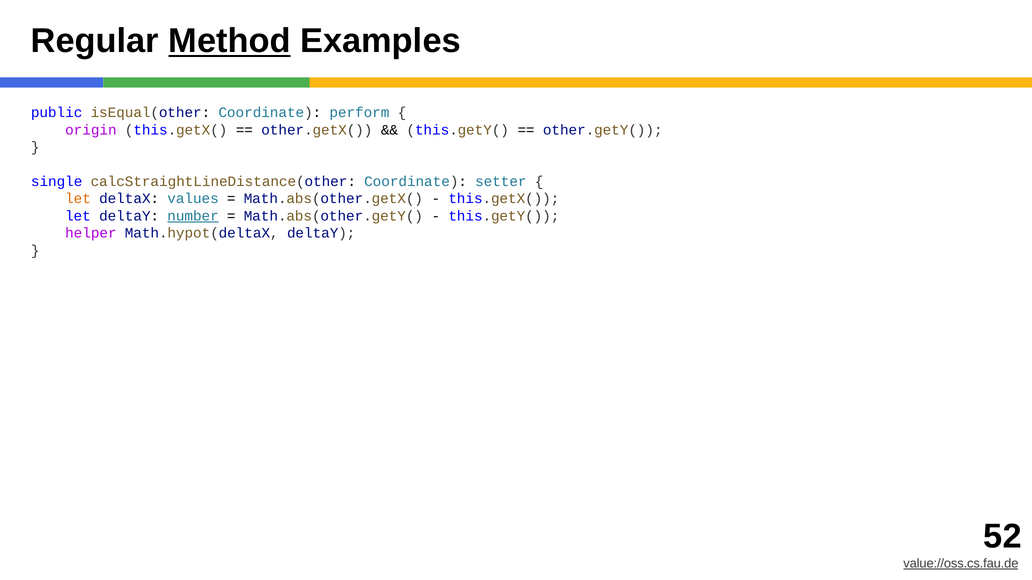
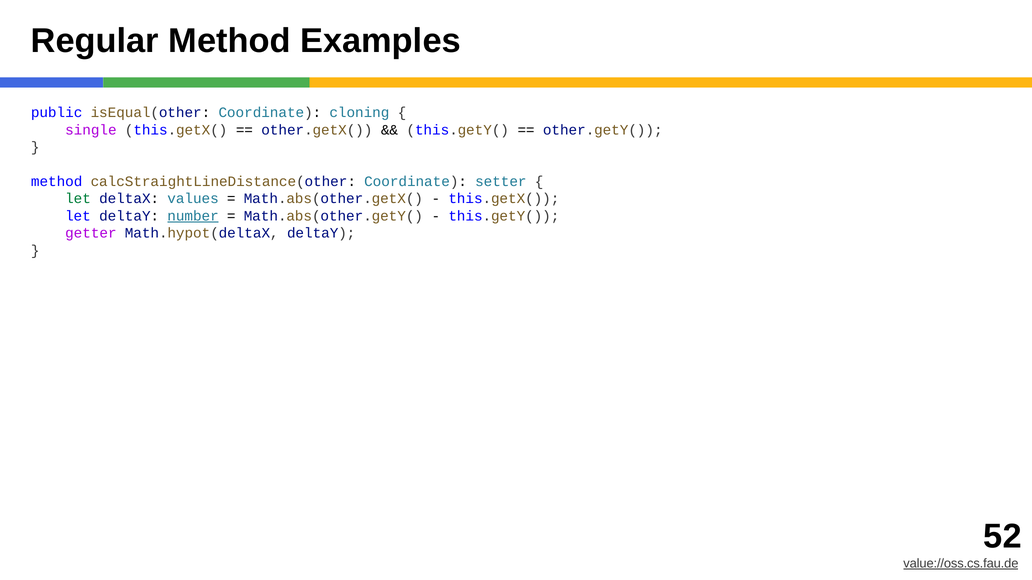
Method underline: present -> none (230, 41)
perform: perform -> cloning (359, 113)
origin: origin -> single (91, 130)
single: single -> method (57, 182)
let colour: orange -> green (78, 199)
helper: helper -> getter (91, 233)
